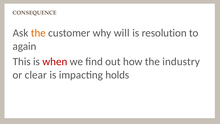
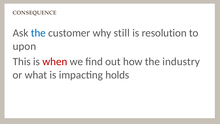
the colour: orange -> blue (38, 33)
will: will -> still (122, 33)
again: again -> upon (24, 46)
clear: clear -> what (36, 75)
